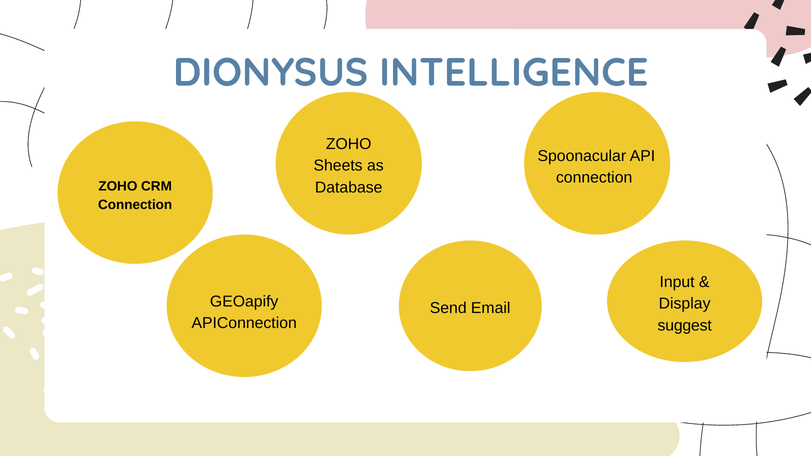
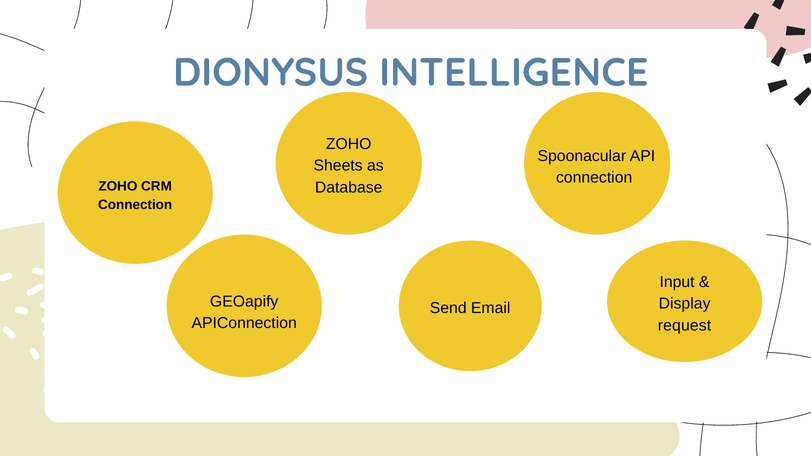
suggest: suggest -> request (685, 326)
